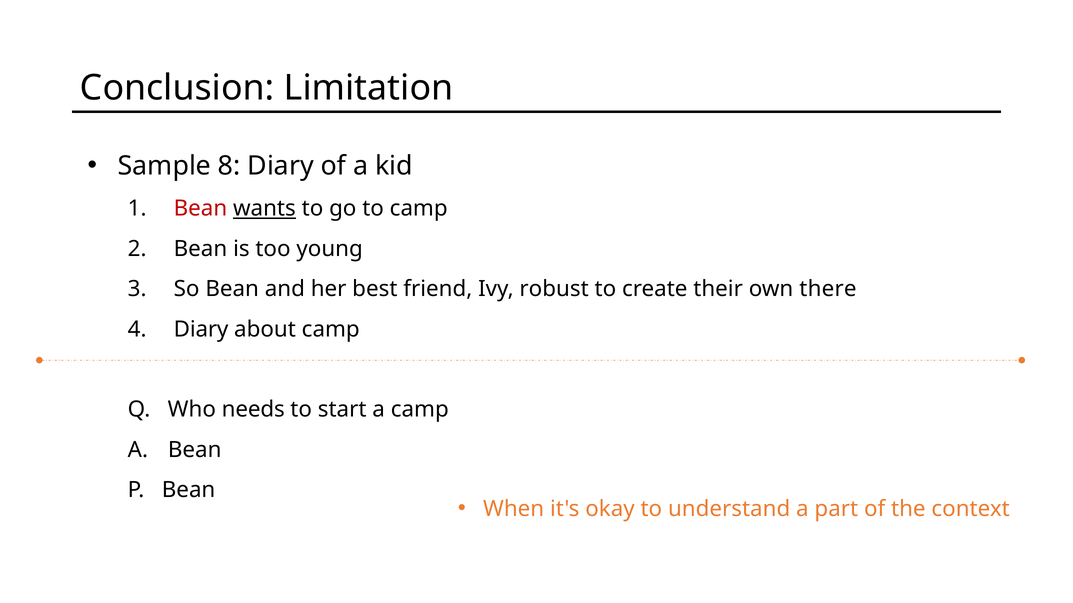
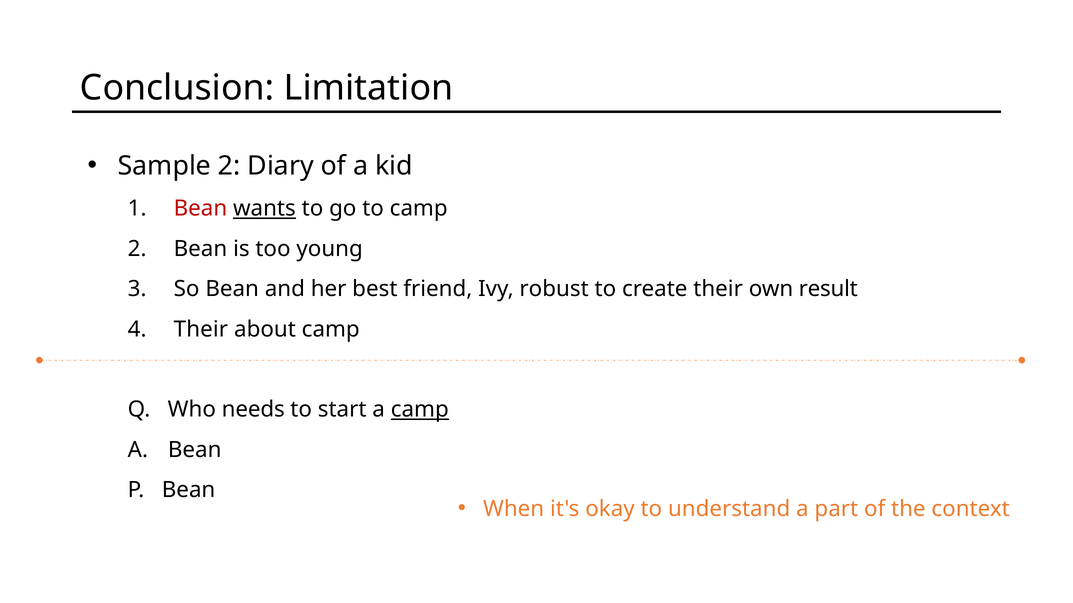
Sample 8: 8 -> 2 (229, 166)
there: there -> result (828, 289)
Diary: Diary -> Their (201, 329)
camp underline: none -> present (420, 410)
